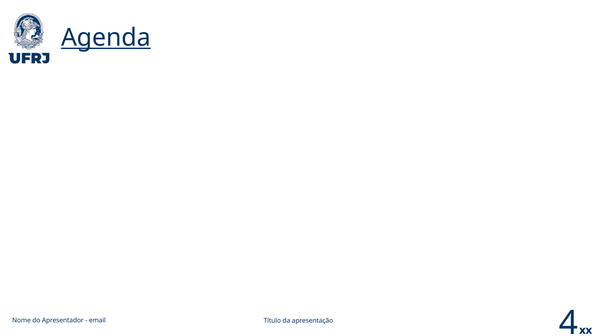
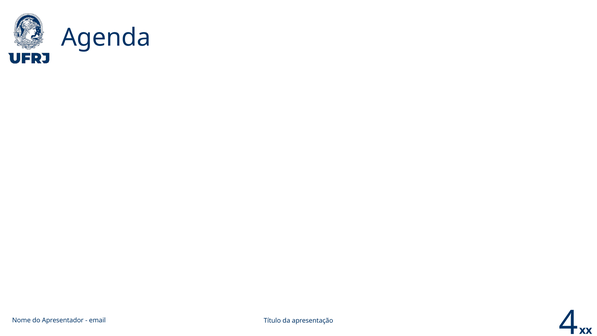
Agenda underline: present -> none (106, 38)
